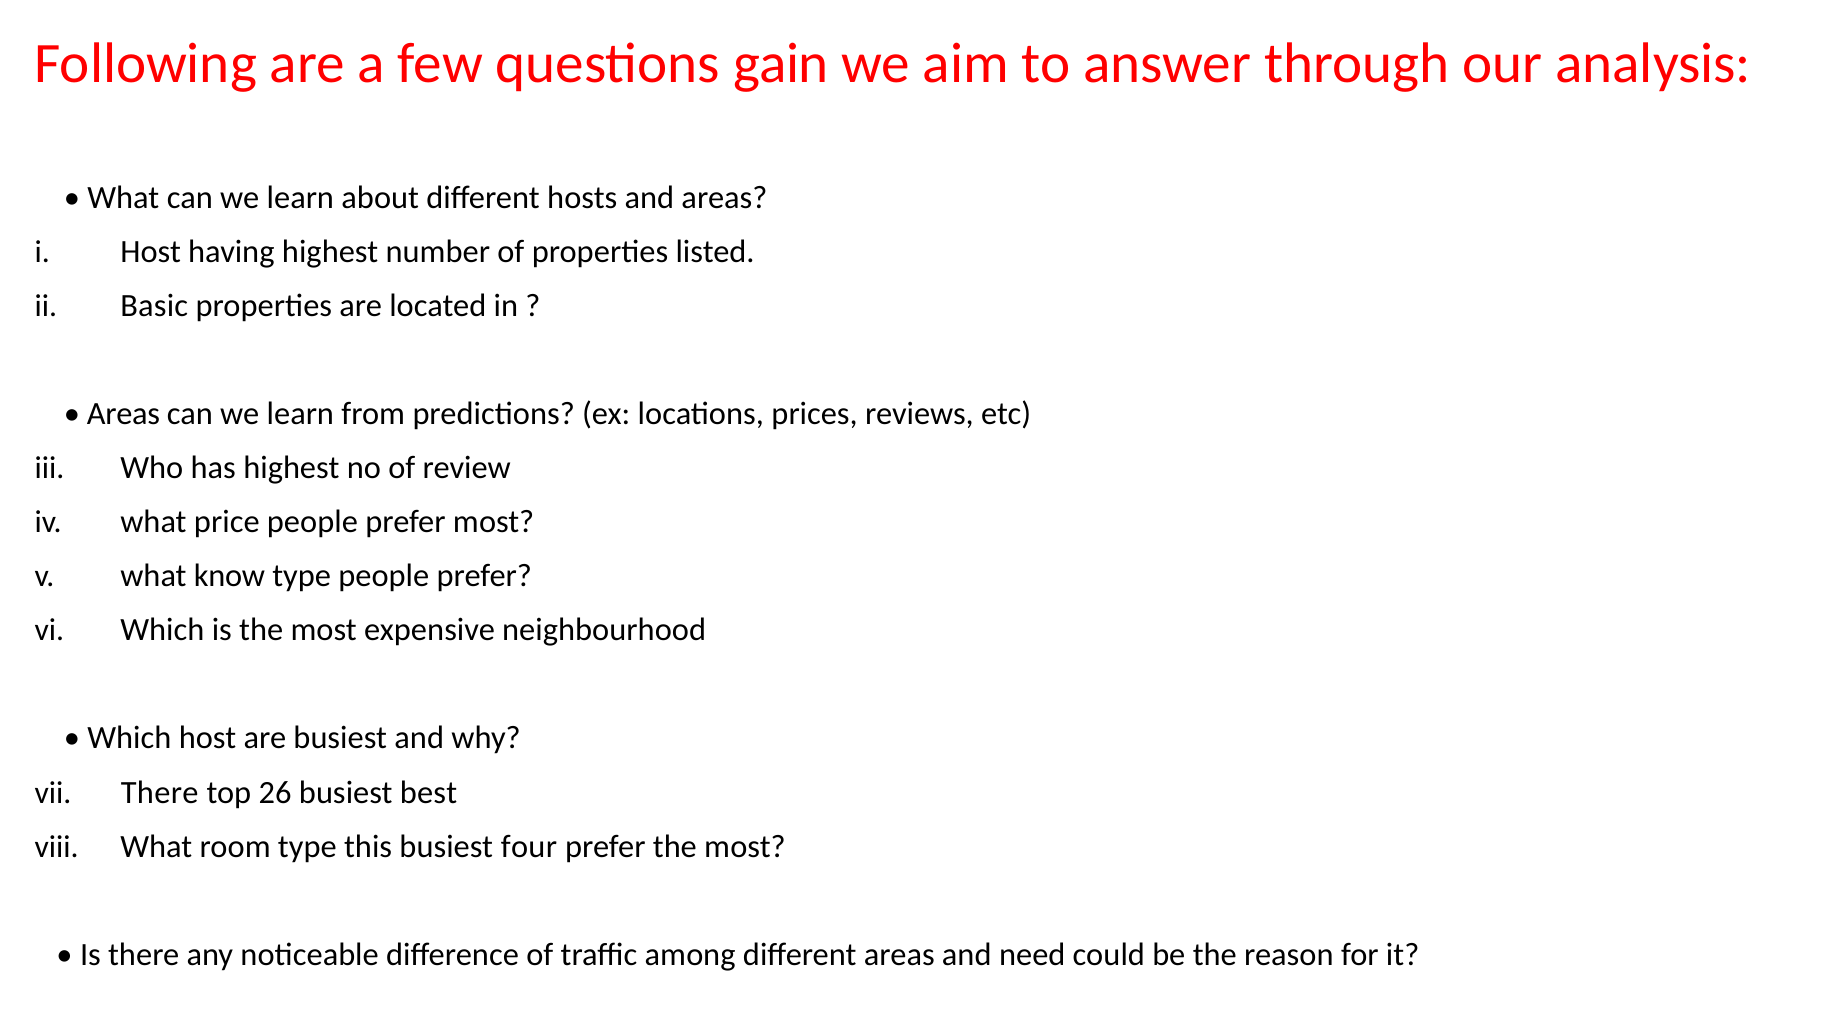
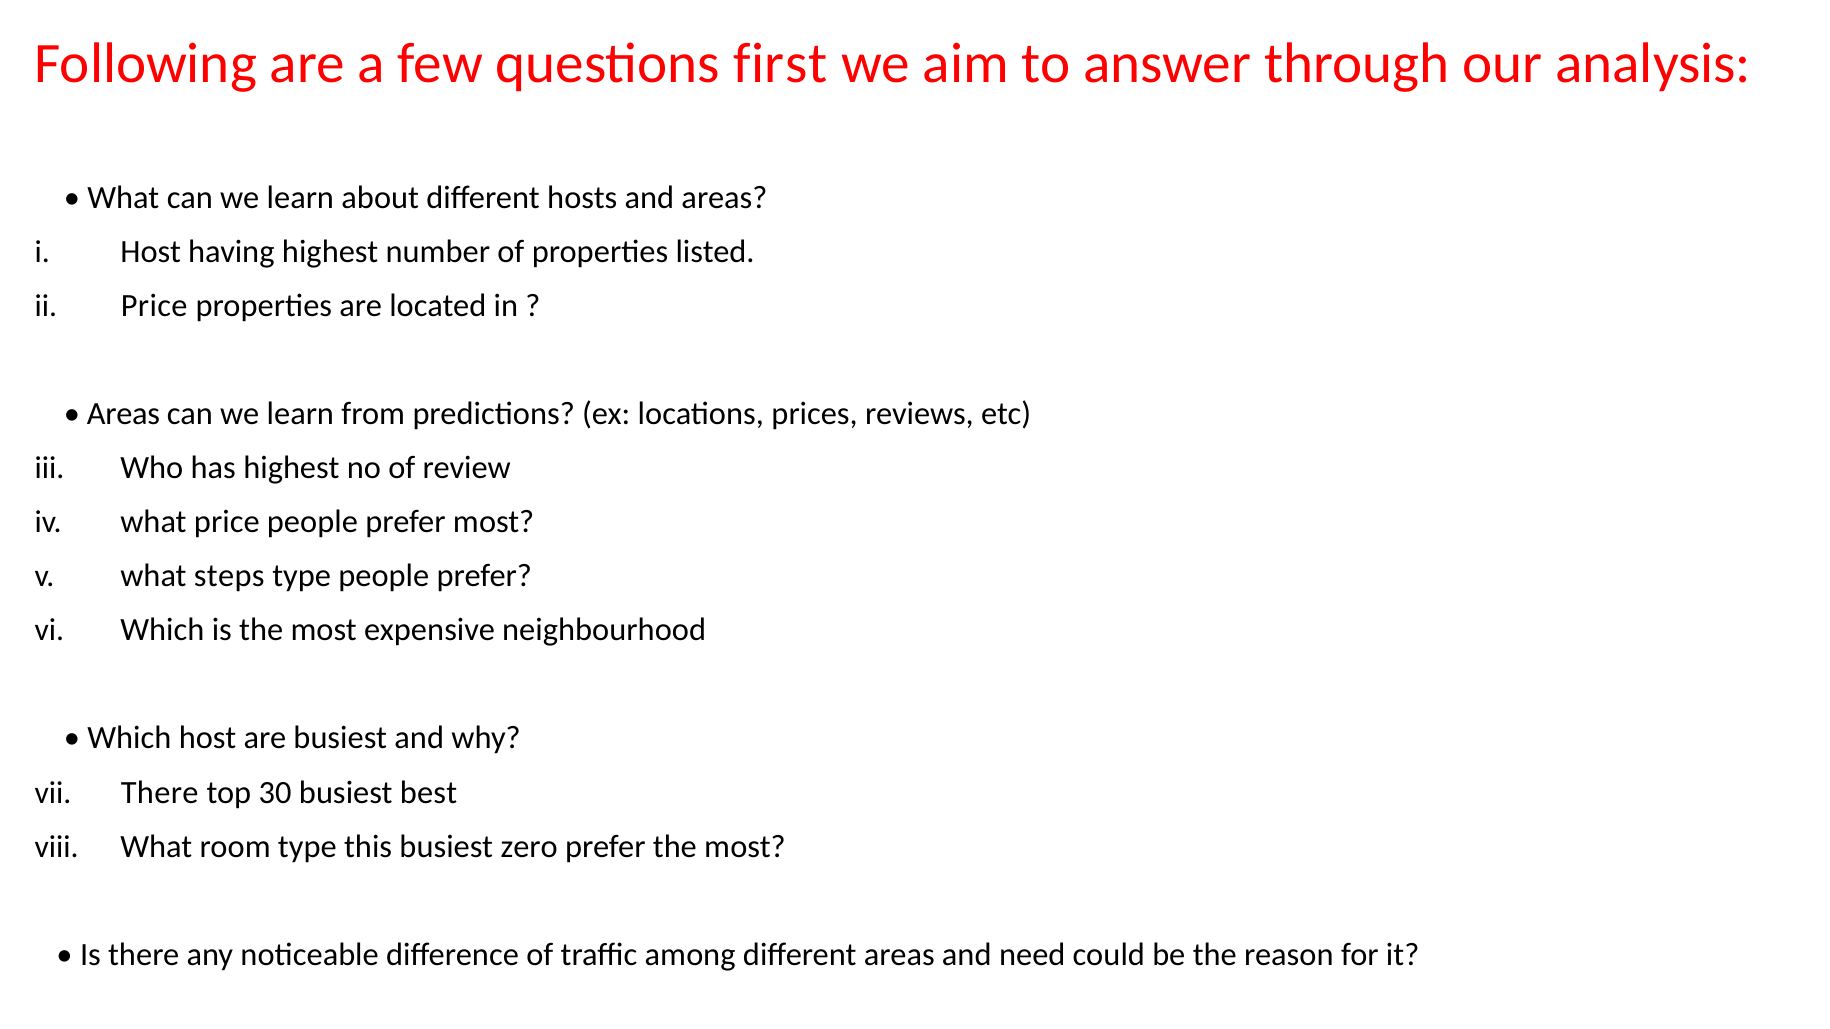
gain: gain -> first (780, 64)
Basic: Basic -> Price (154, 306)
know: know -> steps (229, 576)
26: 26 -> 30 (275, 793)
four: four -> zero (529, 847)
